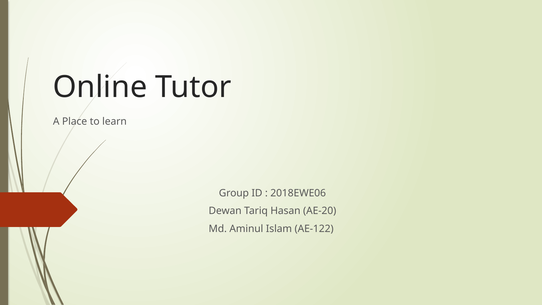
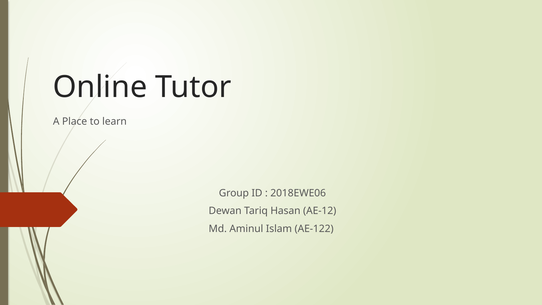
AE-20: AE-20 -> AE-12 (320, 211)
